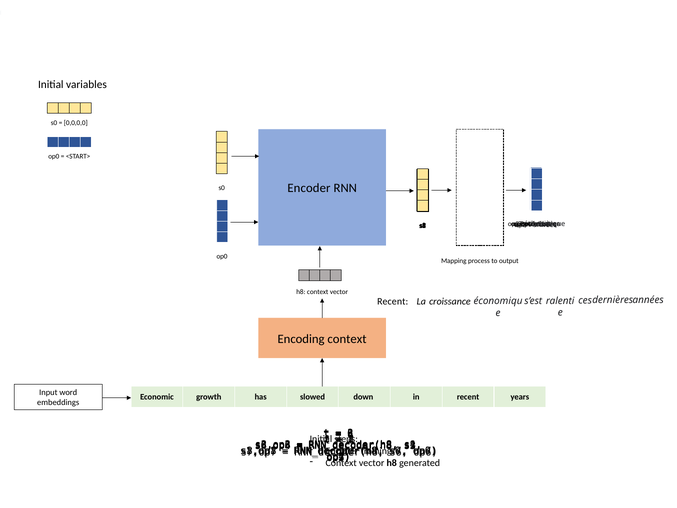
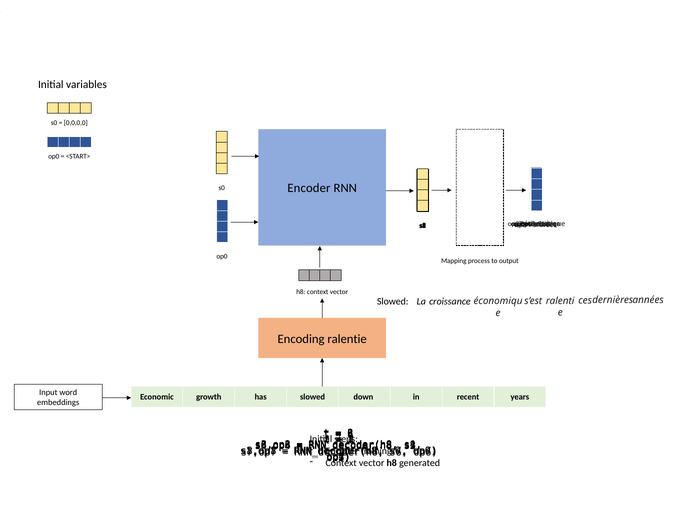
Recent: Recent -> Slowed (393, 301)
Encoding context: context -> ralentie (347, 339)
